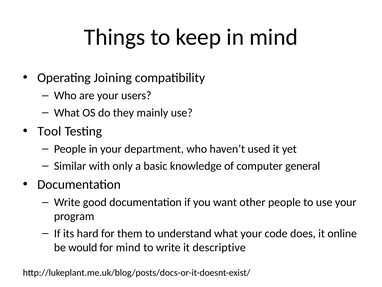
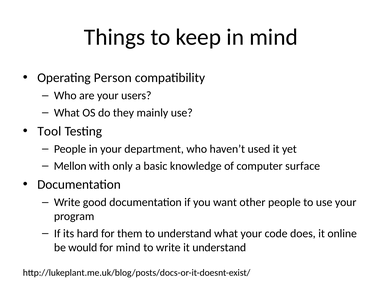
Joining: Joining -> Person (113, 78)
Similar: Similar -> Mellon (70, 166)
general: general -> surface (303, 166)
it descriptive: descriptive -> understand (219, 247)
